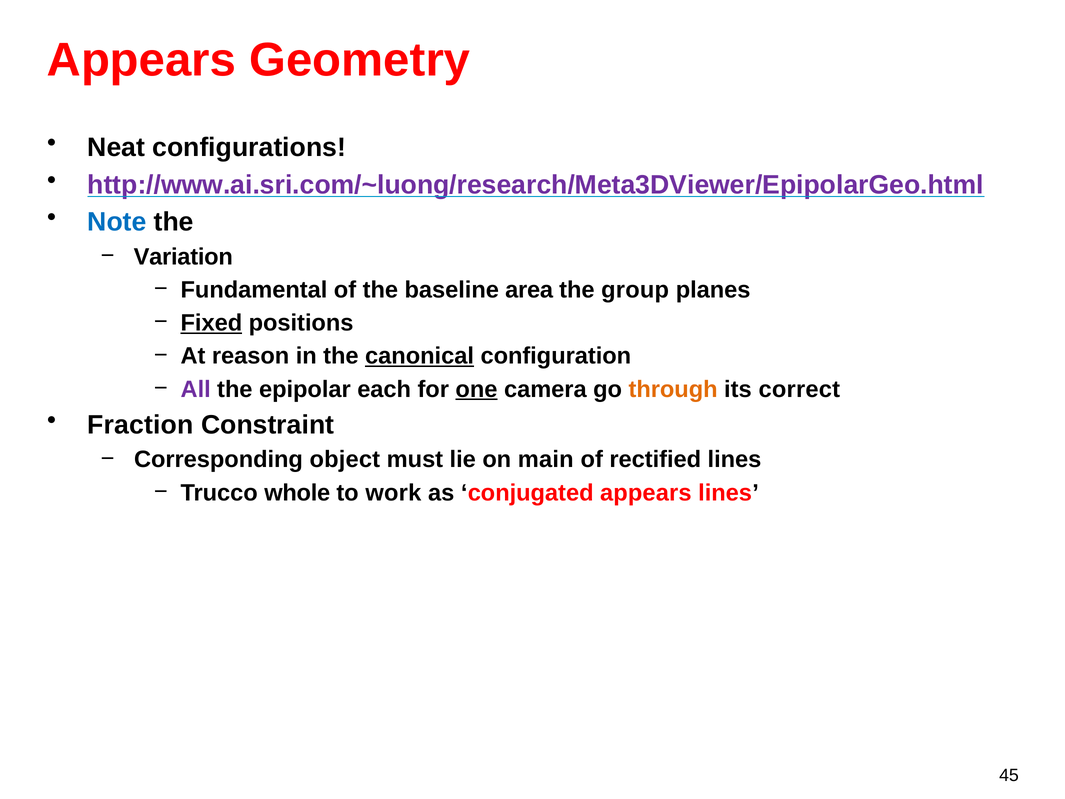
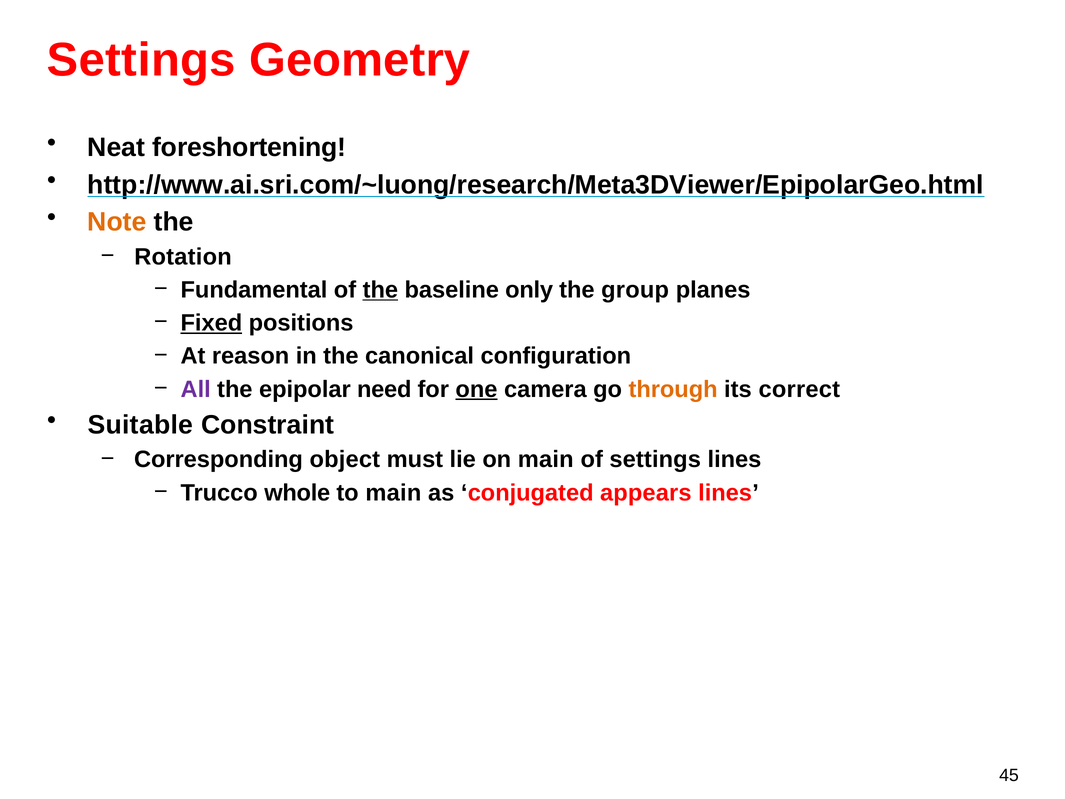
Appears: Appears -> Settings (141, 60)
configurations: configurations -> foreshortening (249, 147)
http://www.ai.sri.com/~luong/research/Meta3DViewer/EpipolarGeo.html colour: purple -> black (536, 185)
Note colour: blue -> orange (117, 222)
Variation: Variation -> Rotation (183, 257)
the underline: none -> present (380, 290)
area: area -> only (529, 290)
canonical underline: present -> none (420, 356)
each: each -> need (384, 389)
Fraction: Fraction -> Suitable (140, 425)
of rectified: rectified -> settings (655, 460)
to work: work -> main (393, 493)
